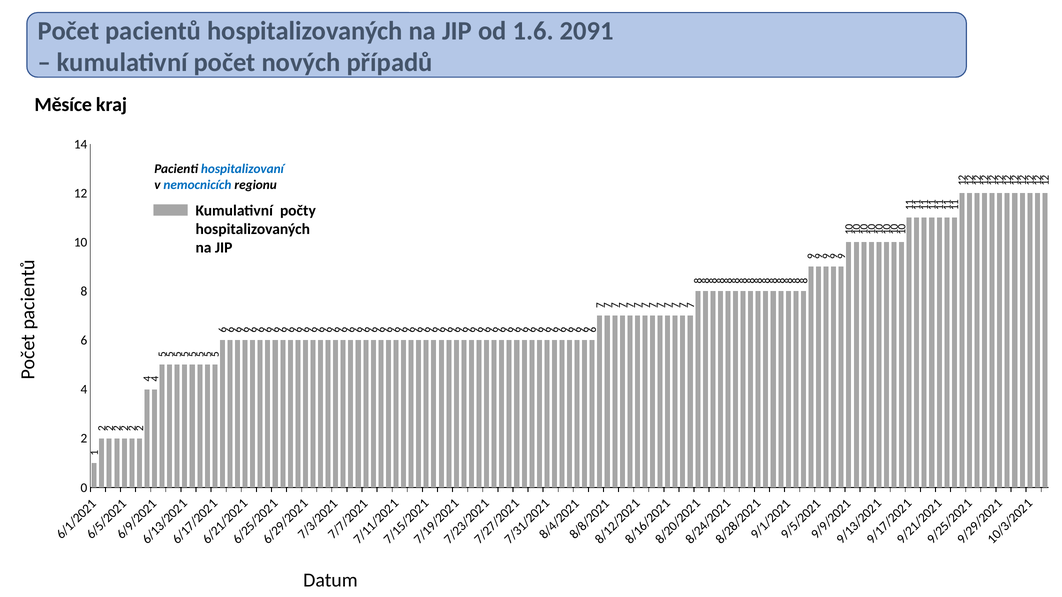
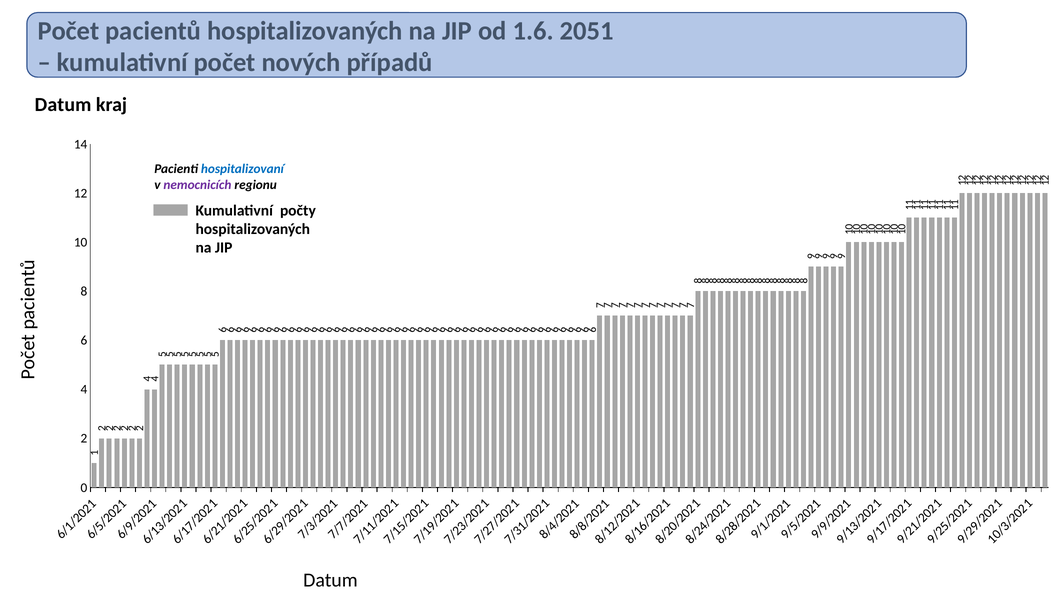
2091: 2091 -> 2051 (587, 31)
Měsíce: Měsíce -> Datum (63, 105)
nemocnicích colour: blue -> purple (197, 185)
